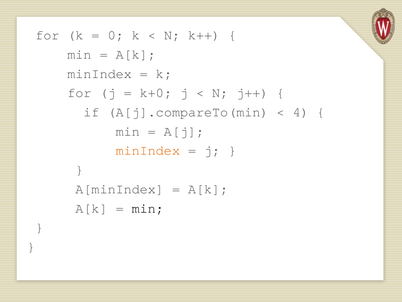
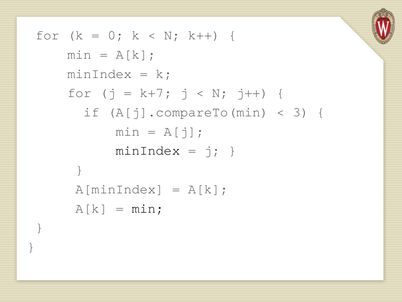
k+0: k+0 -> k+7 (156, 93)
4: 4 -> 3 (301, 112)
minIndex colour: orange -> black (148, 150)
